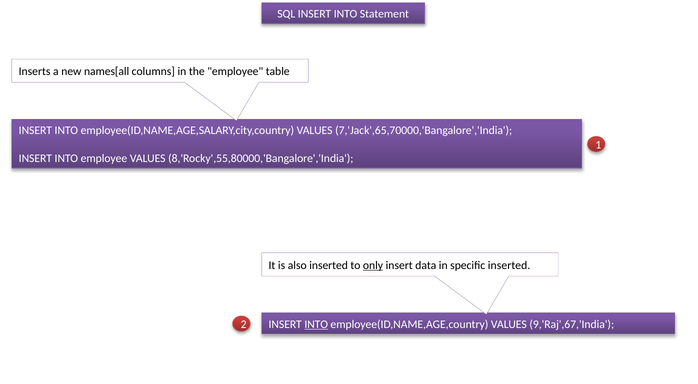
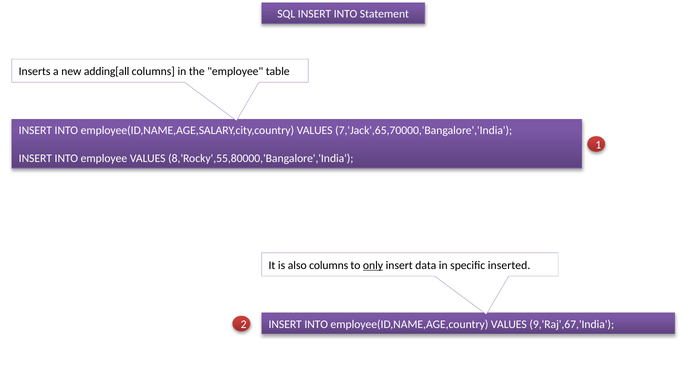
names[all: names[all -> adding[all (107, 72)
also inserted: inserted -> columns (329, 265)
INTO underline: present -> none (316, 324)
